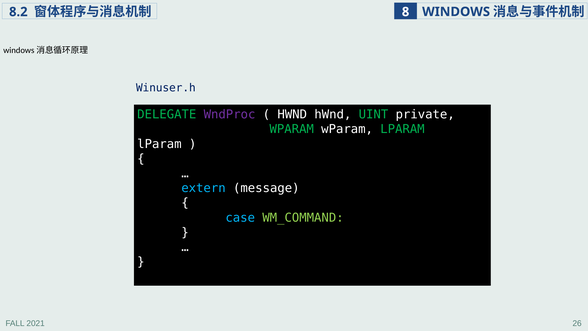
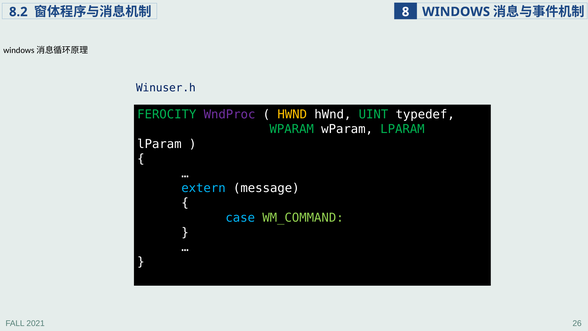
DELEGATE: DELEGATE -> FEROCITY (167, 114)
HWND colour: white -> yellow (292, 114)
private: private -> typedef (425, 114)
